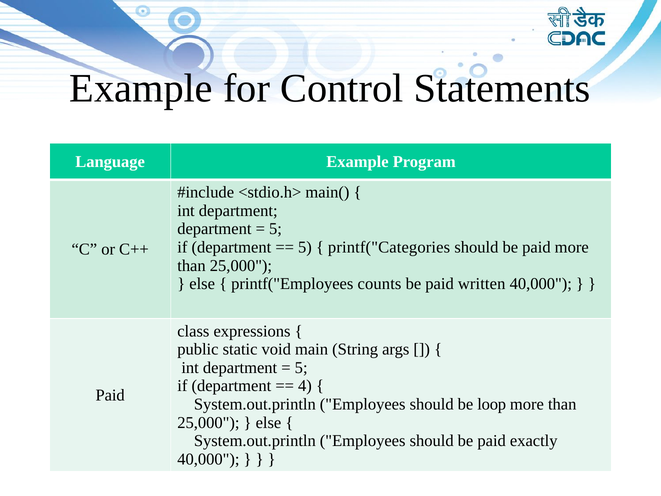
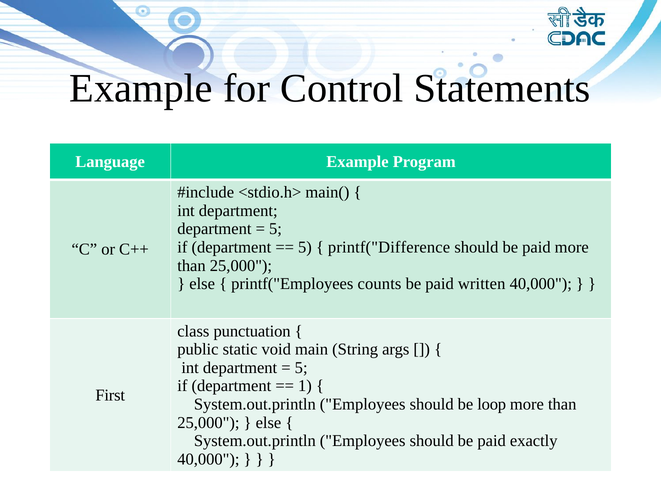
printf("Categories: printf("Categories -> printf("Difference (389, 247)
expressions: expressions -> punctuation (252, 331)
4: 4 -> 1 (305, 386)
Paid: Paid -> First (110, 395)
